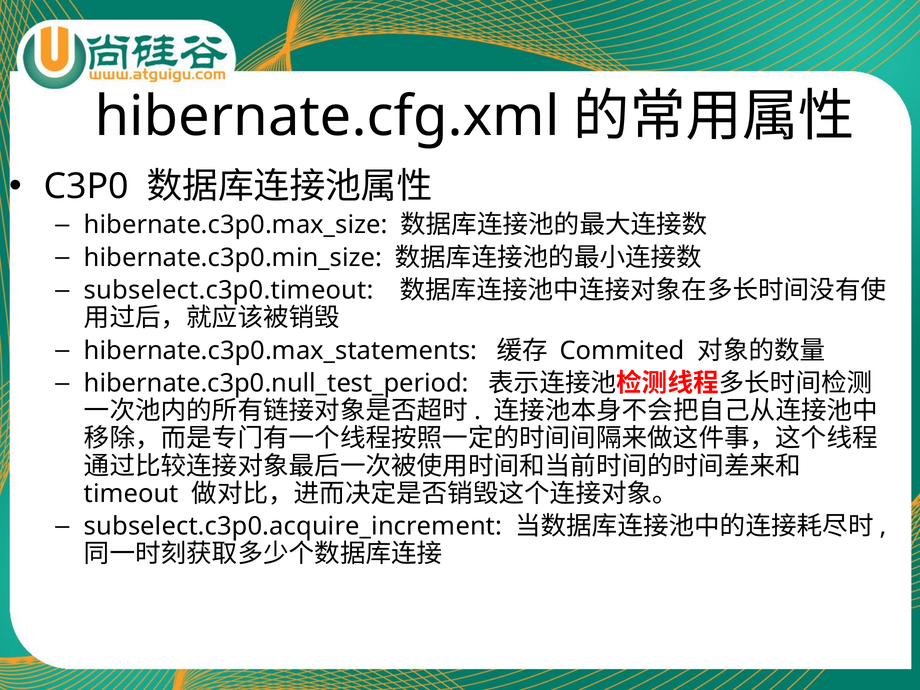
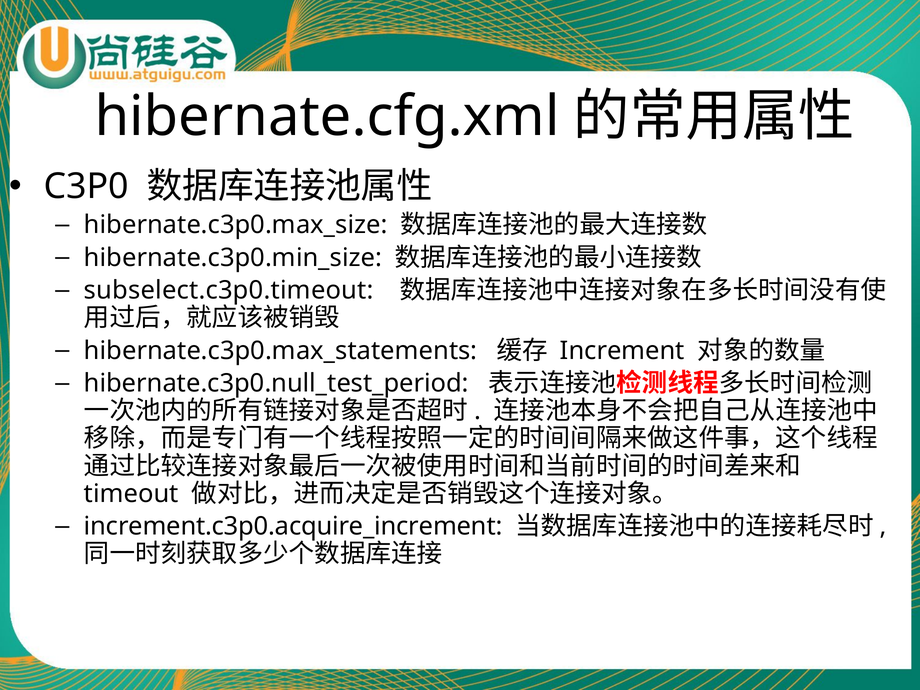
Commited: Commited -> Increment (622, 351)
subselect.c3p0.acquire_increment: subselect.c3p0.acquire_increment -> increment.c3p0.acquire_increment (293, 526)
